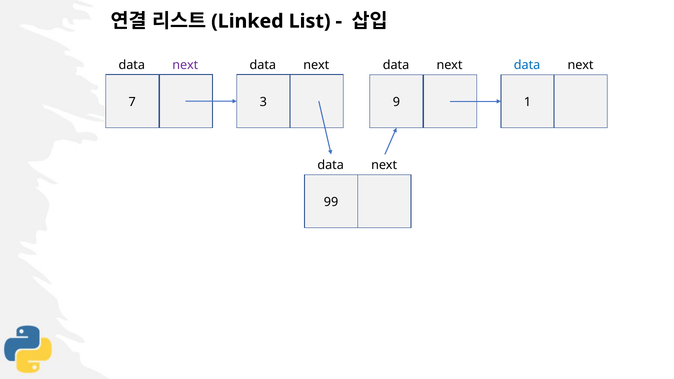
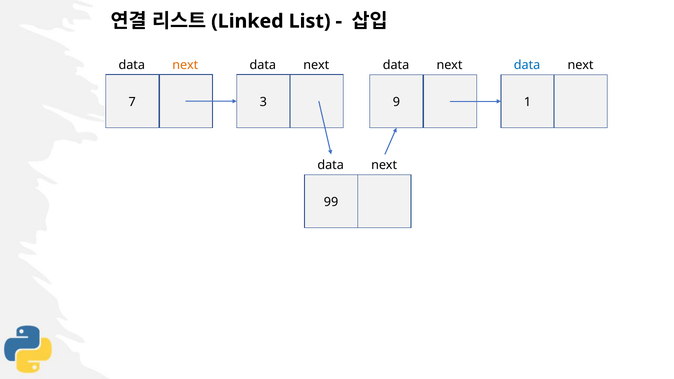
next colour: purple -> orange (185, 65)
